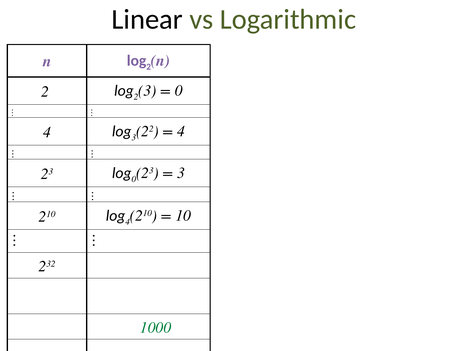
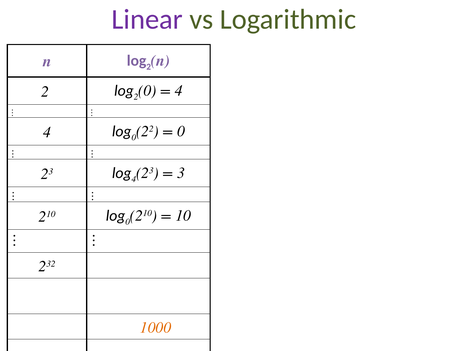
Linear colour: black -> purple (147, 20)
2 3: 3 -> 0 (147, 91)
0: 0 -> 4 (179, 91)
3: 3 -> 0 (134, 137)
4: 4 -> 0 (181, 131)
0: 0 -> 4 (134, 179)
4: 4 -> 0 (128, 222)
1000 colour: green -> orange (156, 328)
